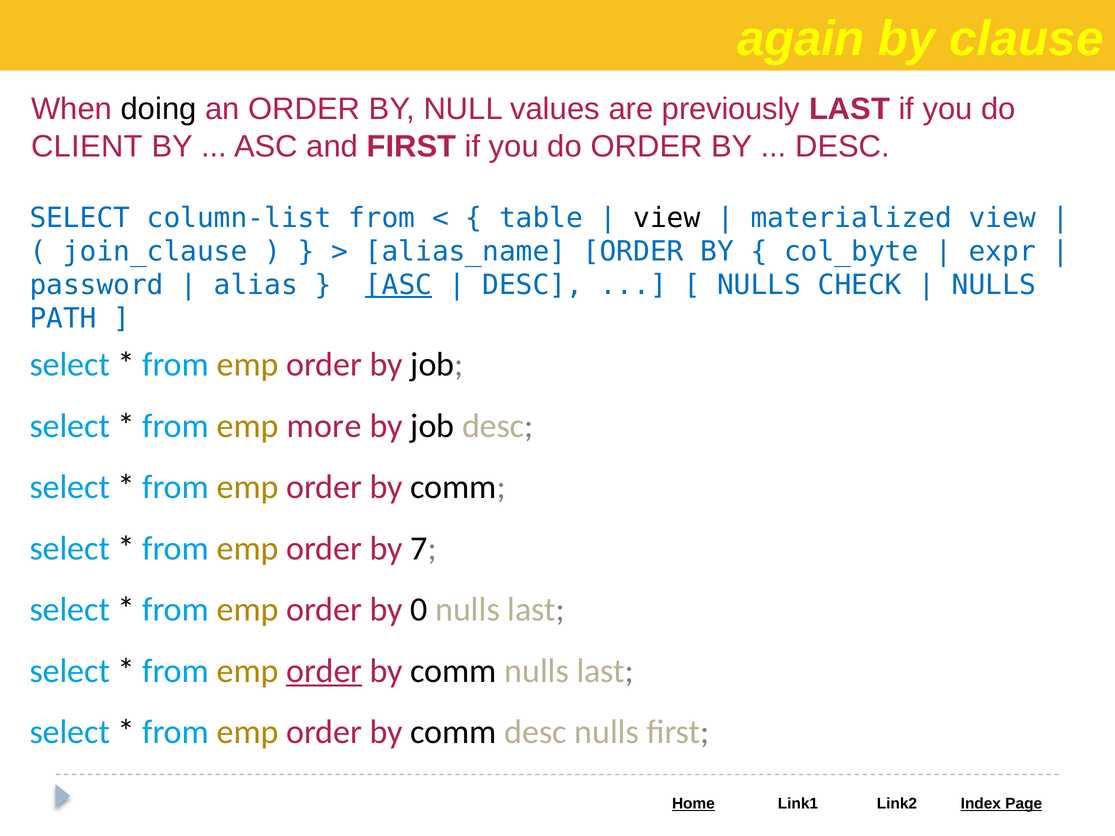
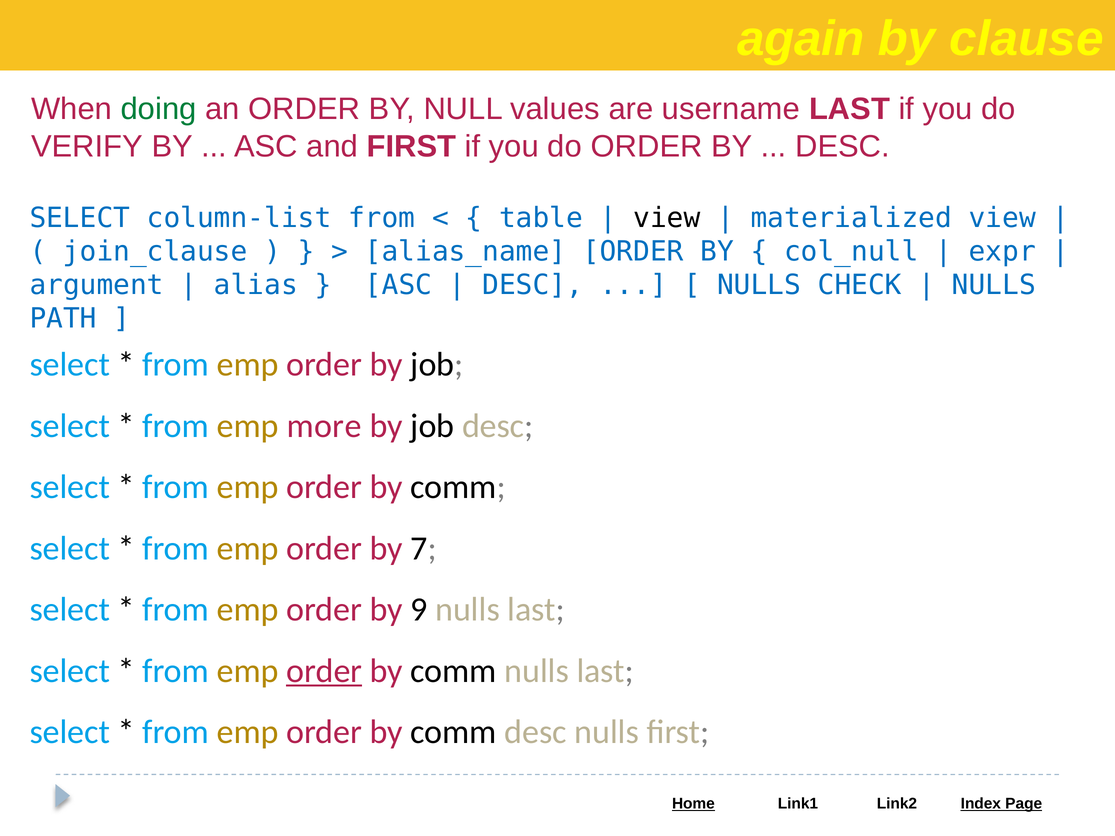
doing colour: black -> green (159, 109)
previously: previously -> username (731, 109)
CLIENT: CLIENT -> VERIFY (87, 146)
col_byte: col_byte -> col_null (851, 252)
password: password -> argument (97, 285)
ASC underline: present -> none (399, 285)
0: 0 -> 9 (419, 610)
